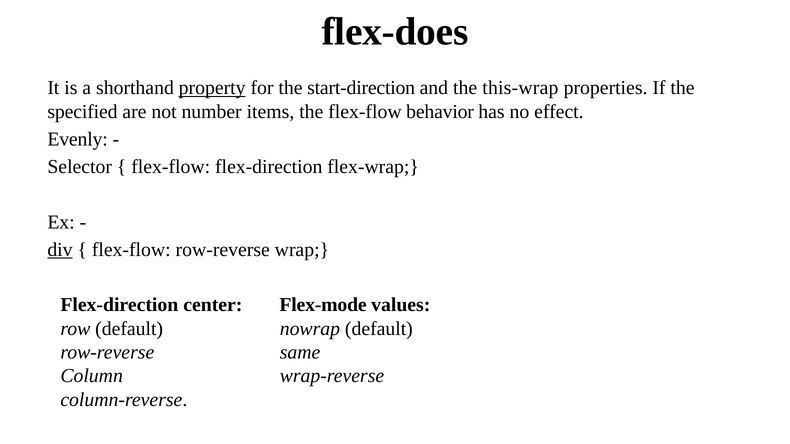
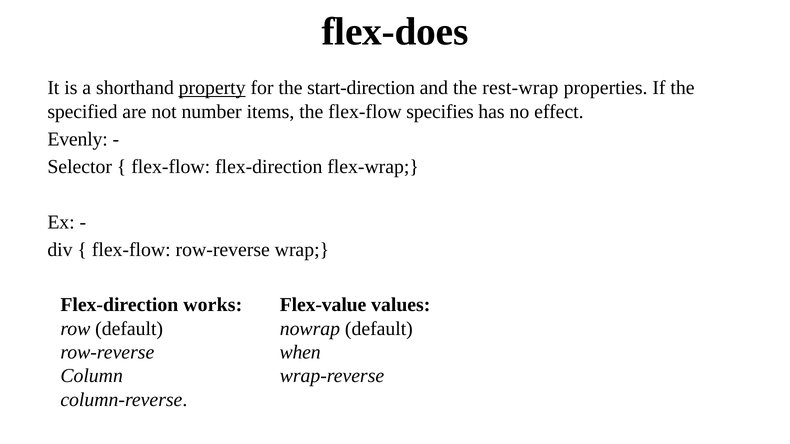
this-wrap: this-wrap -> rest-wrap (520, 88)
behavior: behavior -> specifies (440, 112)
div underline: present -> none (60, 250)
center: center -> works (213, 305)
Flex-mode: Flex-mode -> Flex-value (323, 305)
same: same -> when (300, 352)
